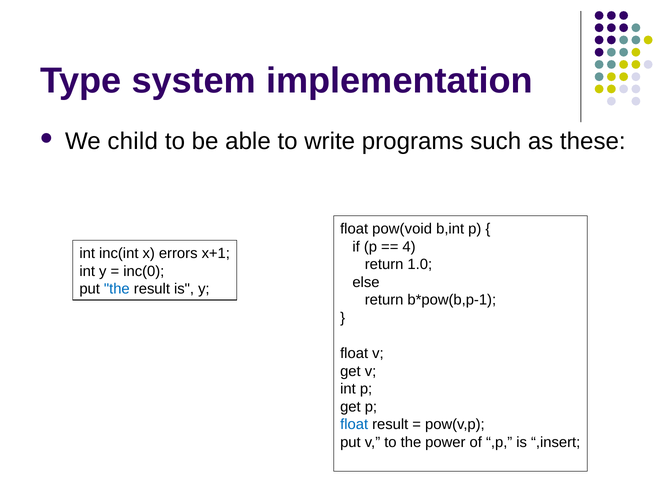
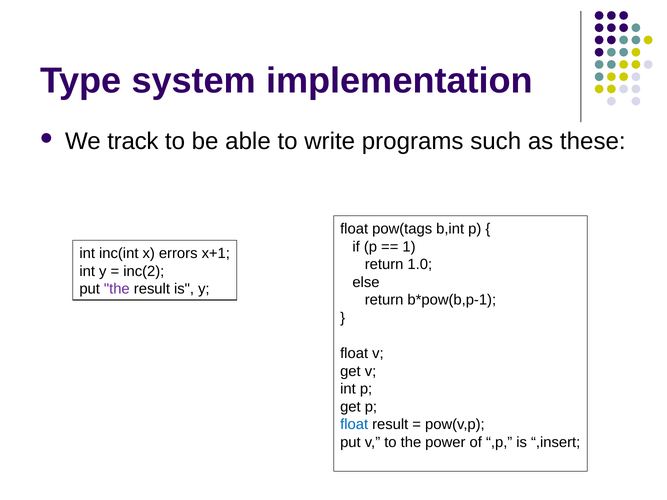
child: child -> track (133, 142)
pow(void: pow(void -> pow(tags (402, 229)
4: 4 -> 1 (409, 247)
inc(0: inc(0 -> inc(2 (144, 271)
the colour: blue -> purple (117, 289)
